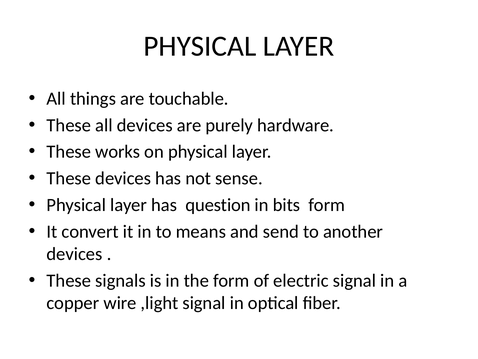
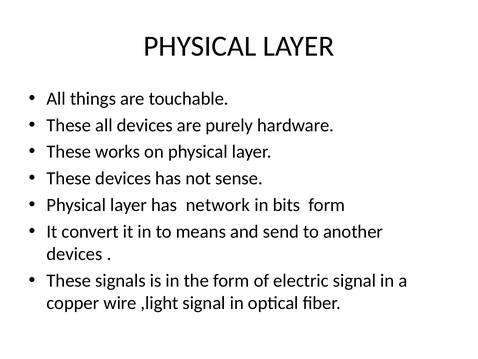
question: question -> network (218, 205)
